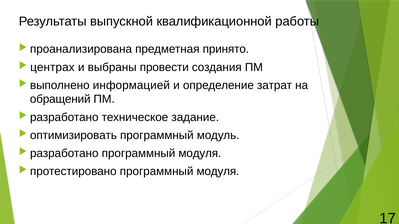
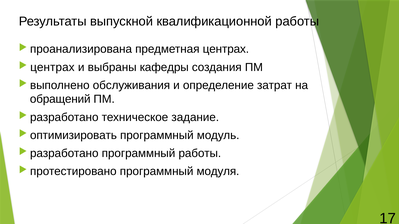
предметная принято: принято -> центрах (226, 49)
провести: провести -> кафедры (164, 67)
информацией: информацией -> обслуживания (131, 85)
разработано программный модуля: модуля -> работы (200, 154)
